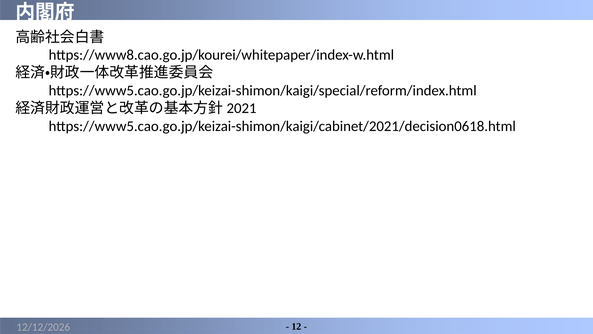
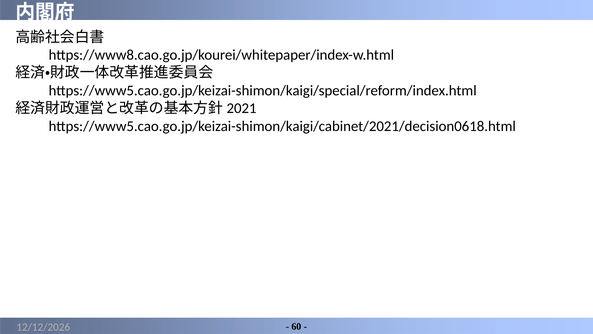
12: 12 -> 60 (296, 326)
